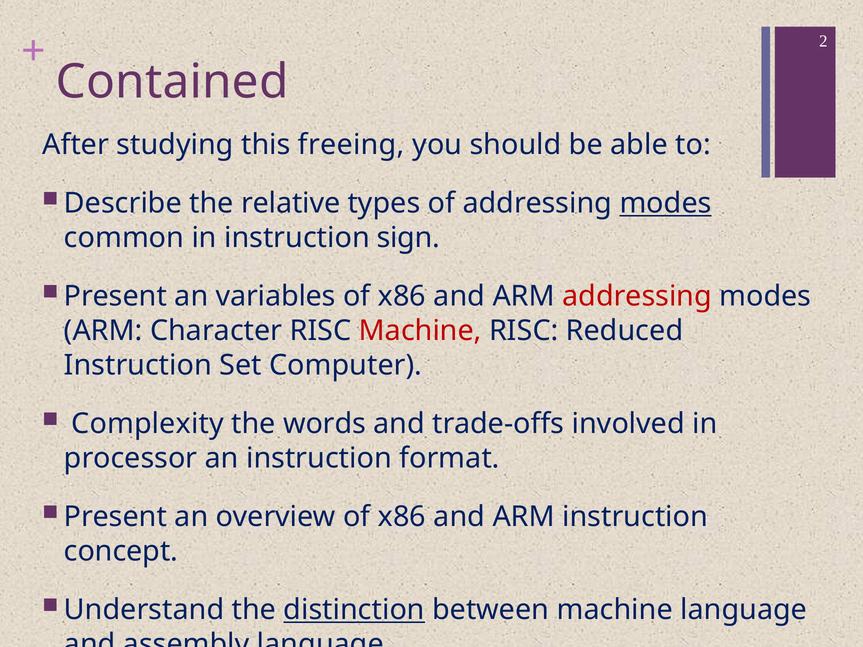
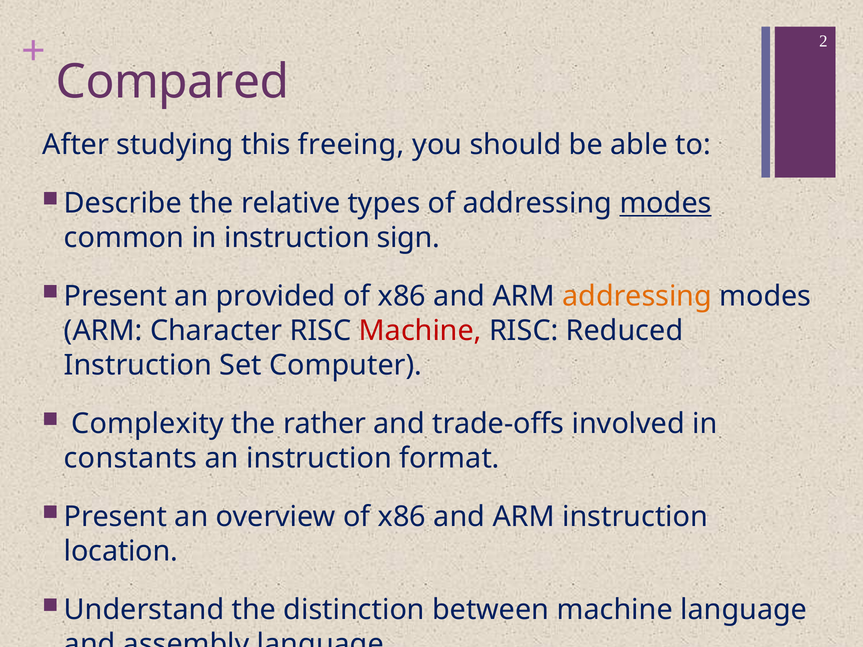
Contained: Contained -> Compared (172, 82)
variables: variables -> provided (276, 296)
addressing colour: red -> orange (637, 296)
words: words -> rather (325, 424)
processor: processor -> constants (130, 459)
concept: concept -> location (121, 552)
distinction underline: present -> none (354, 610)
